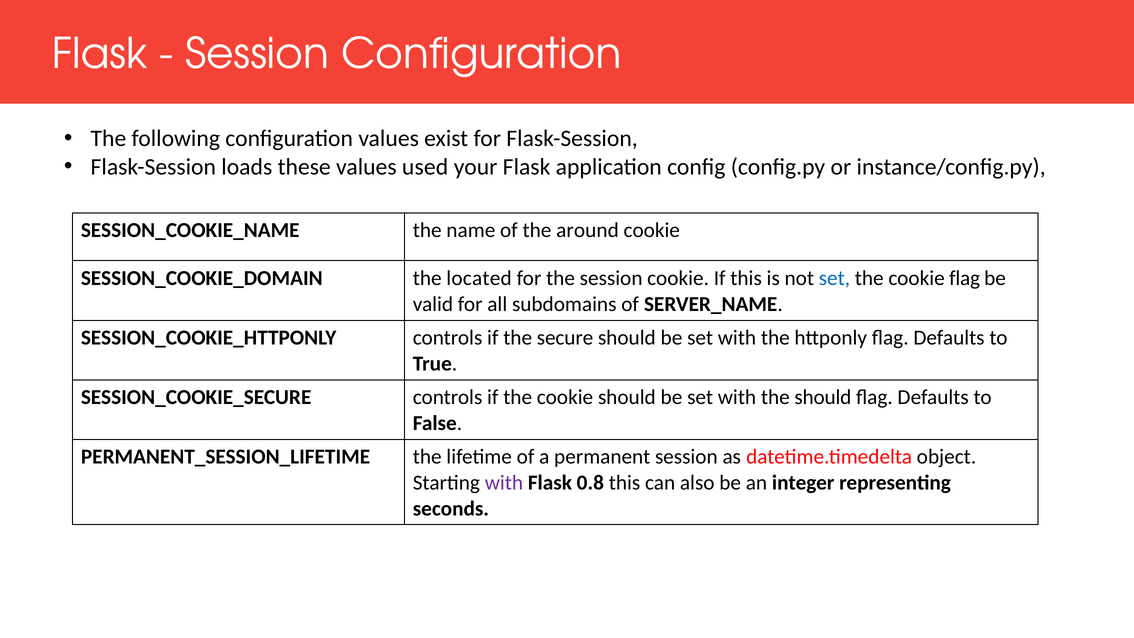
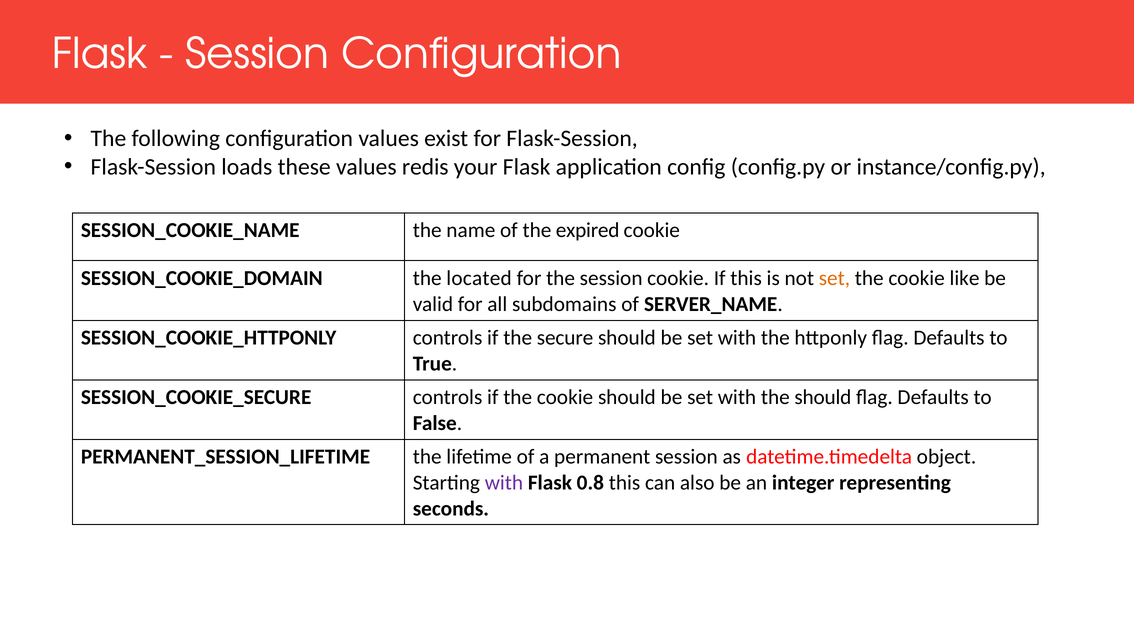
used: used -> redis (425, 167)
around: around -> expired (588, 230)
set colour: blue -> orange (834, 278)
cookie flag: flag -> like (964, 278)
